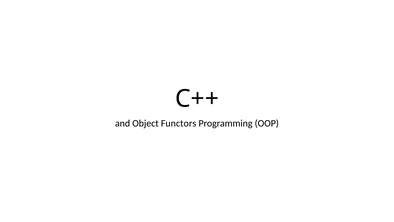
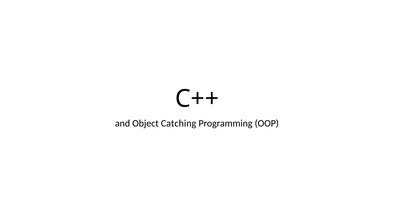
Functors: Functors -> Catching (179, 123)
